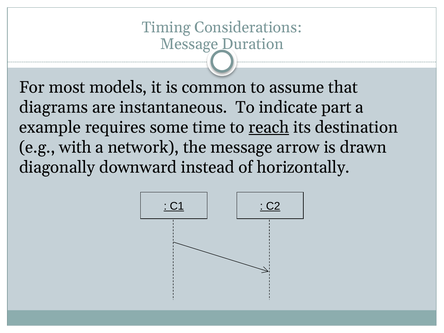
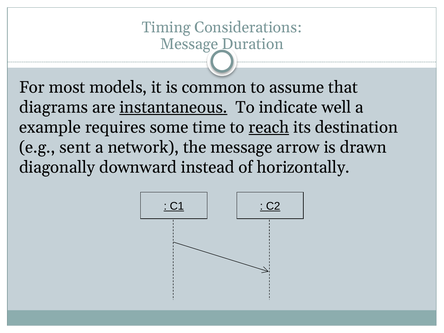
instantaneous underline: none -> present (173, 107)
part: part -> well (337, 107)
with: with -> sent (75, 147)
